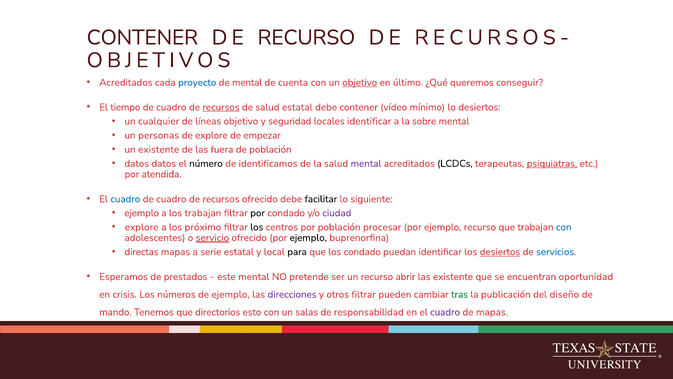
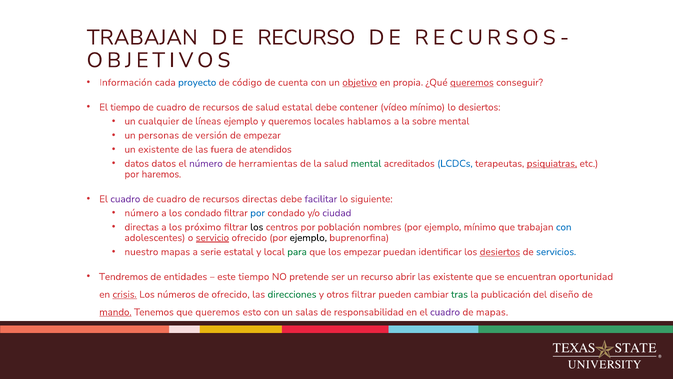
CONTENER: CONTENER -> TRABAJAN (142, 37)
Acreditados: Acreditados -> Información (126, 82)
de mental: mental -> código (247, 82)
último: último -> propia (408, 82)
queremos underline: none -> present (472, 82)
recursos underline: present -> none (221, 107)
líneas objetivo: objetivo -> ejemplo (241, 121)
y seguridad: seguridad -> queremos (290, 121)
locales identificar: identificar -> hablamos (369, 121)
de explore: explore -> versión (211, 135)
de población: población -> atendidos (270, 149)
número colour: black -> purple (206, 163)
identificamos: identificamos -> herramientas (268, 163)
mental colour: purple -> green (366, 163)
LCDCs colour: black -> blue (455, 163)
atendida: atendida -> haremos (161, 174)
cuadro colour: blue -> purple (125, 199)
recursos ofrecido: ofrecido -> directas (260, 199)
facilitar colour: black -> purple (321, 199)
ejemplo: ejemplo -> número (142, 213)
los trabajan: trabajan -> condado (203, 213)
por colour: black -> blue (258, 213)
explore: explore -> directas (142, 227)
procesar: procesar -> nombres (382, 227)
ejemplo recurso: recurso -> mínimo (480, 227)
directas: directas -> nuestro (141, 252)
para colour: black -> green (297, 252)
los condado: condado -> empezar (362, 252)
Esperamos: Esperamos -> Tendremos (124, 276)
prestados: prestados -> entidades (185, 276)
este mental: mental -> tiempo (254, 276)
crisis underline: none -> present (125, 294)
de ejemplo: ejemplo -> ofrecido (231, 294)
direcciones colour: purple -> green (292, 294)
mando underline: none -> present (115, 312)
que directorios: directorios -> queremos (218, 312)
